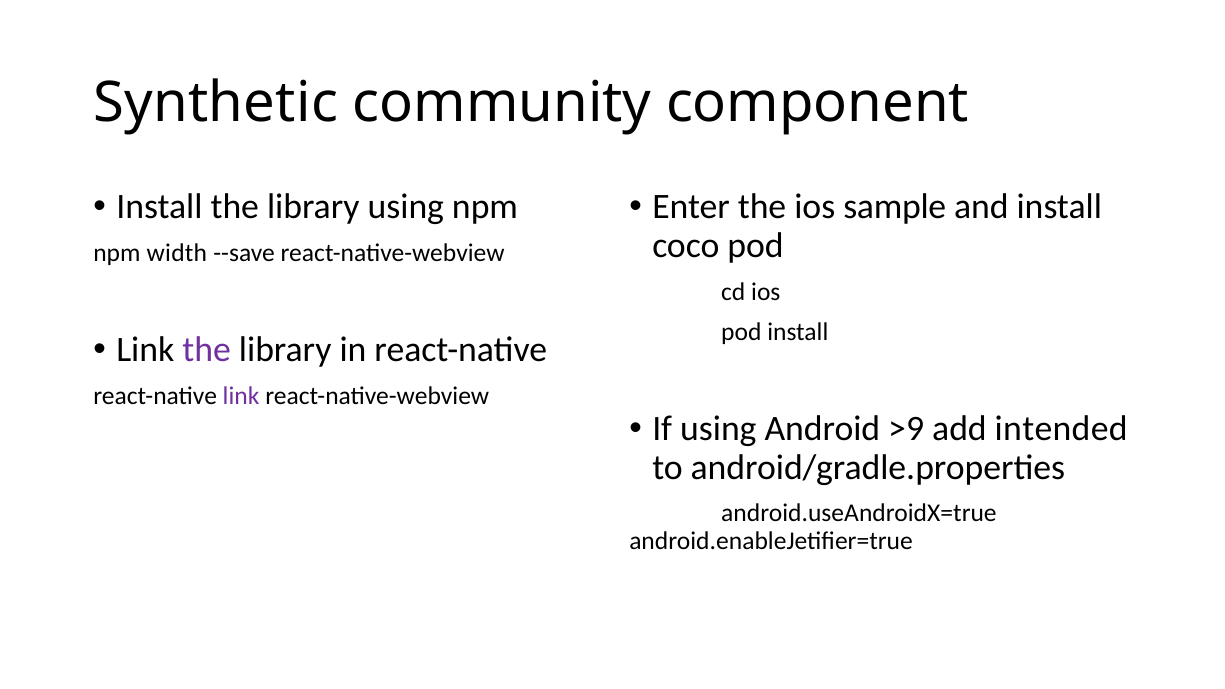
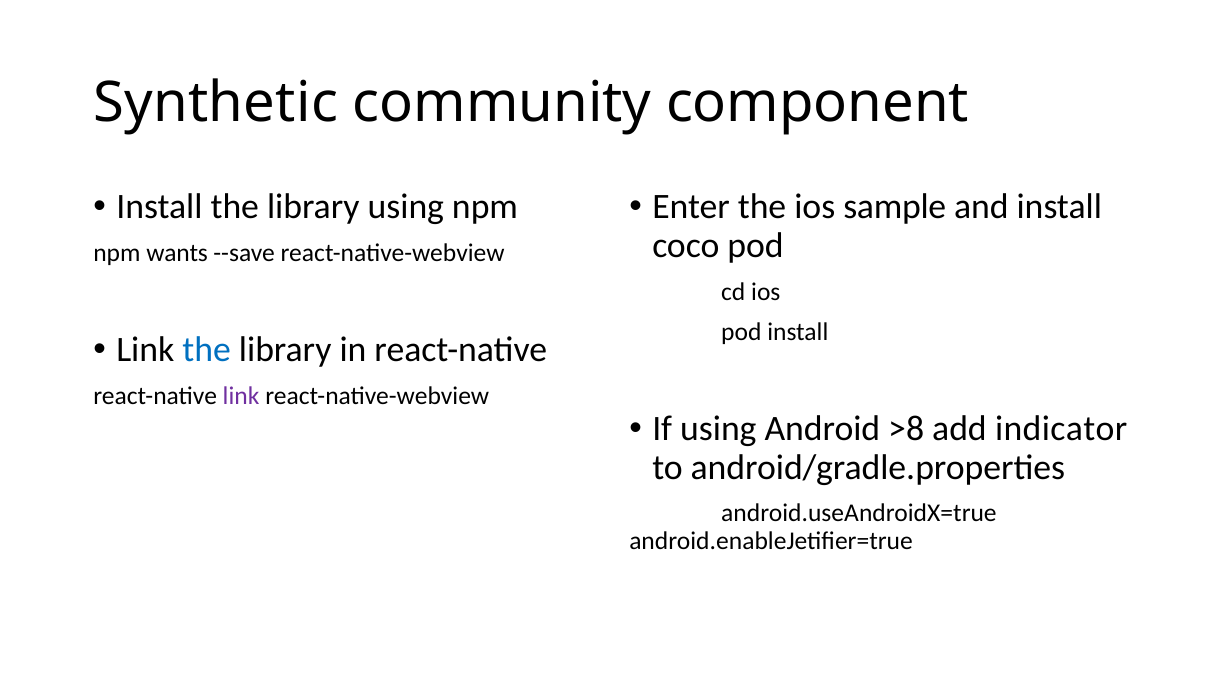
width: width -> wants (177, 253)
the colour: purple -> blue (207, 350)
>9: >9 -> >8 (906, 429)
intended: intended -> indicator (1061, 429)
